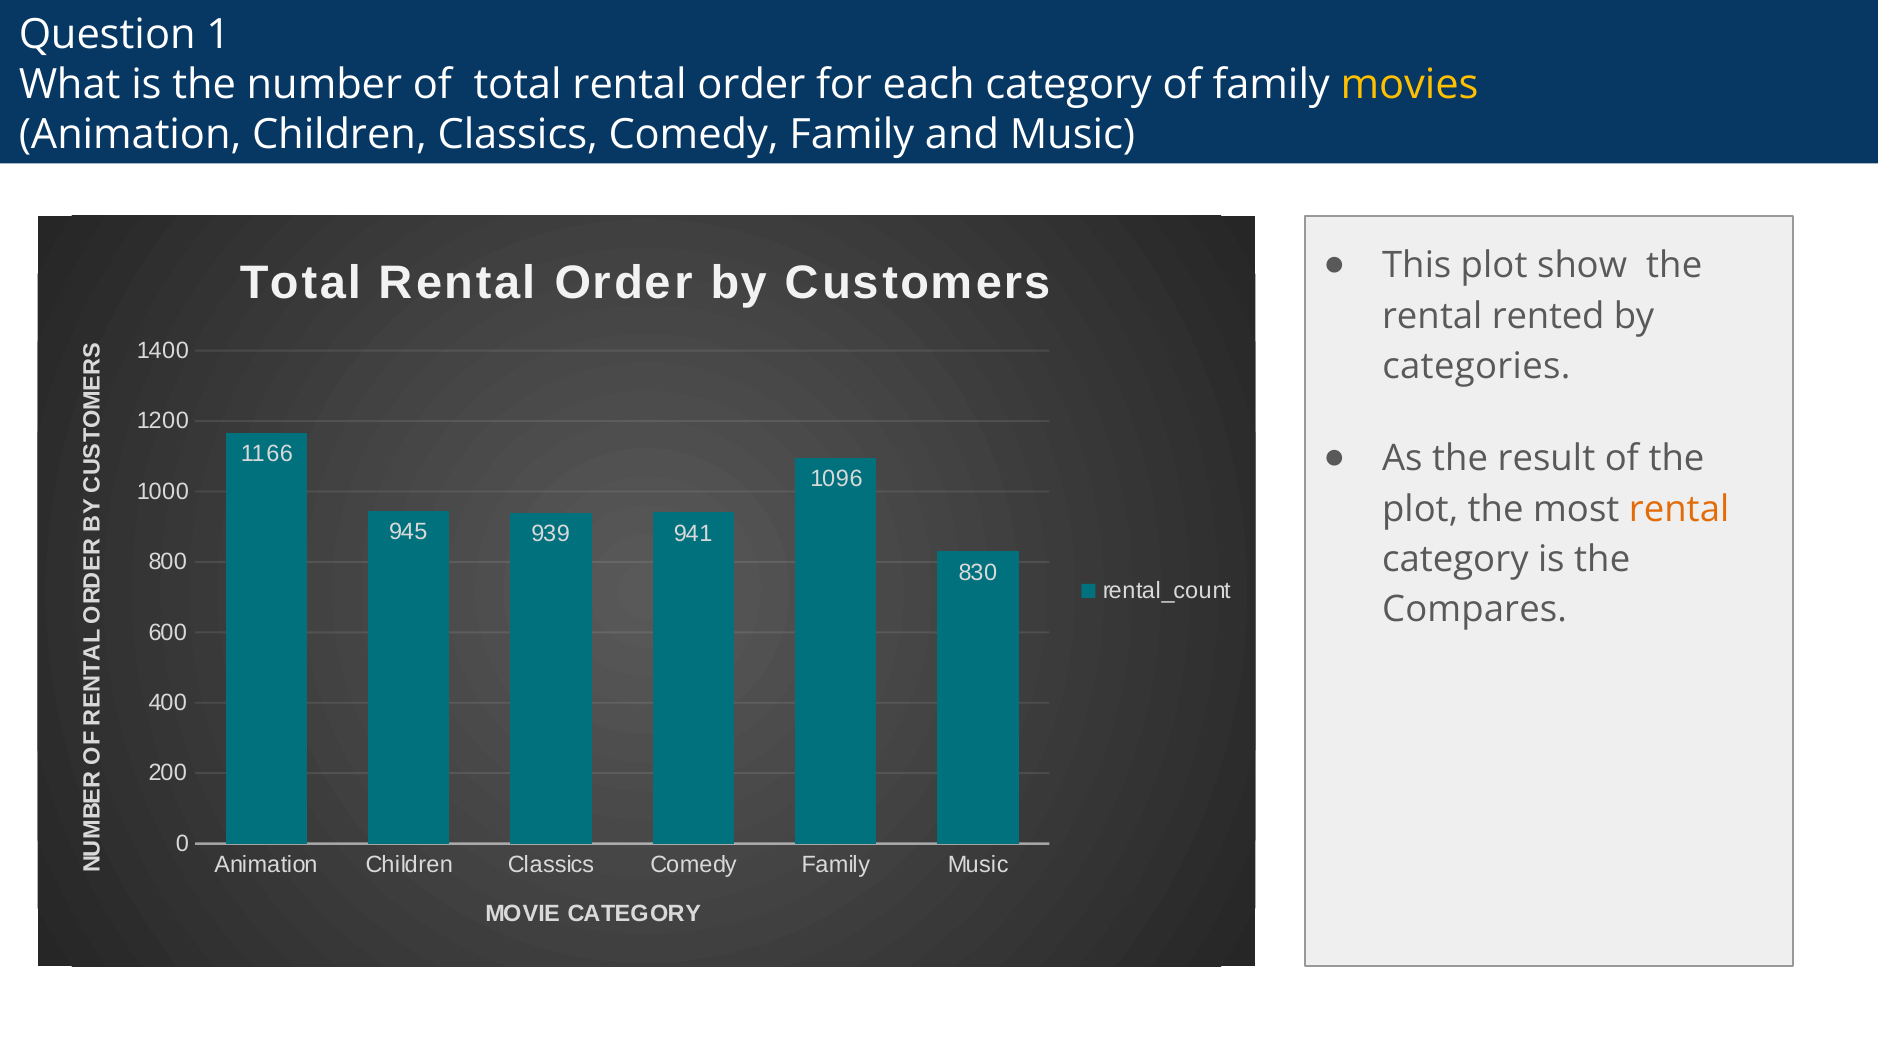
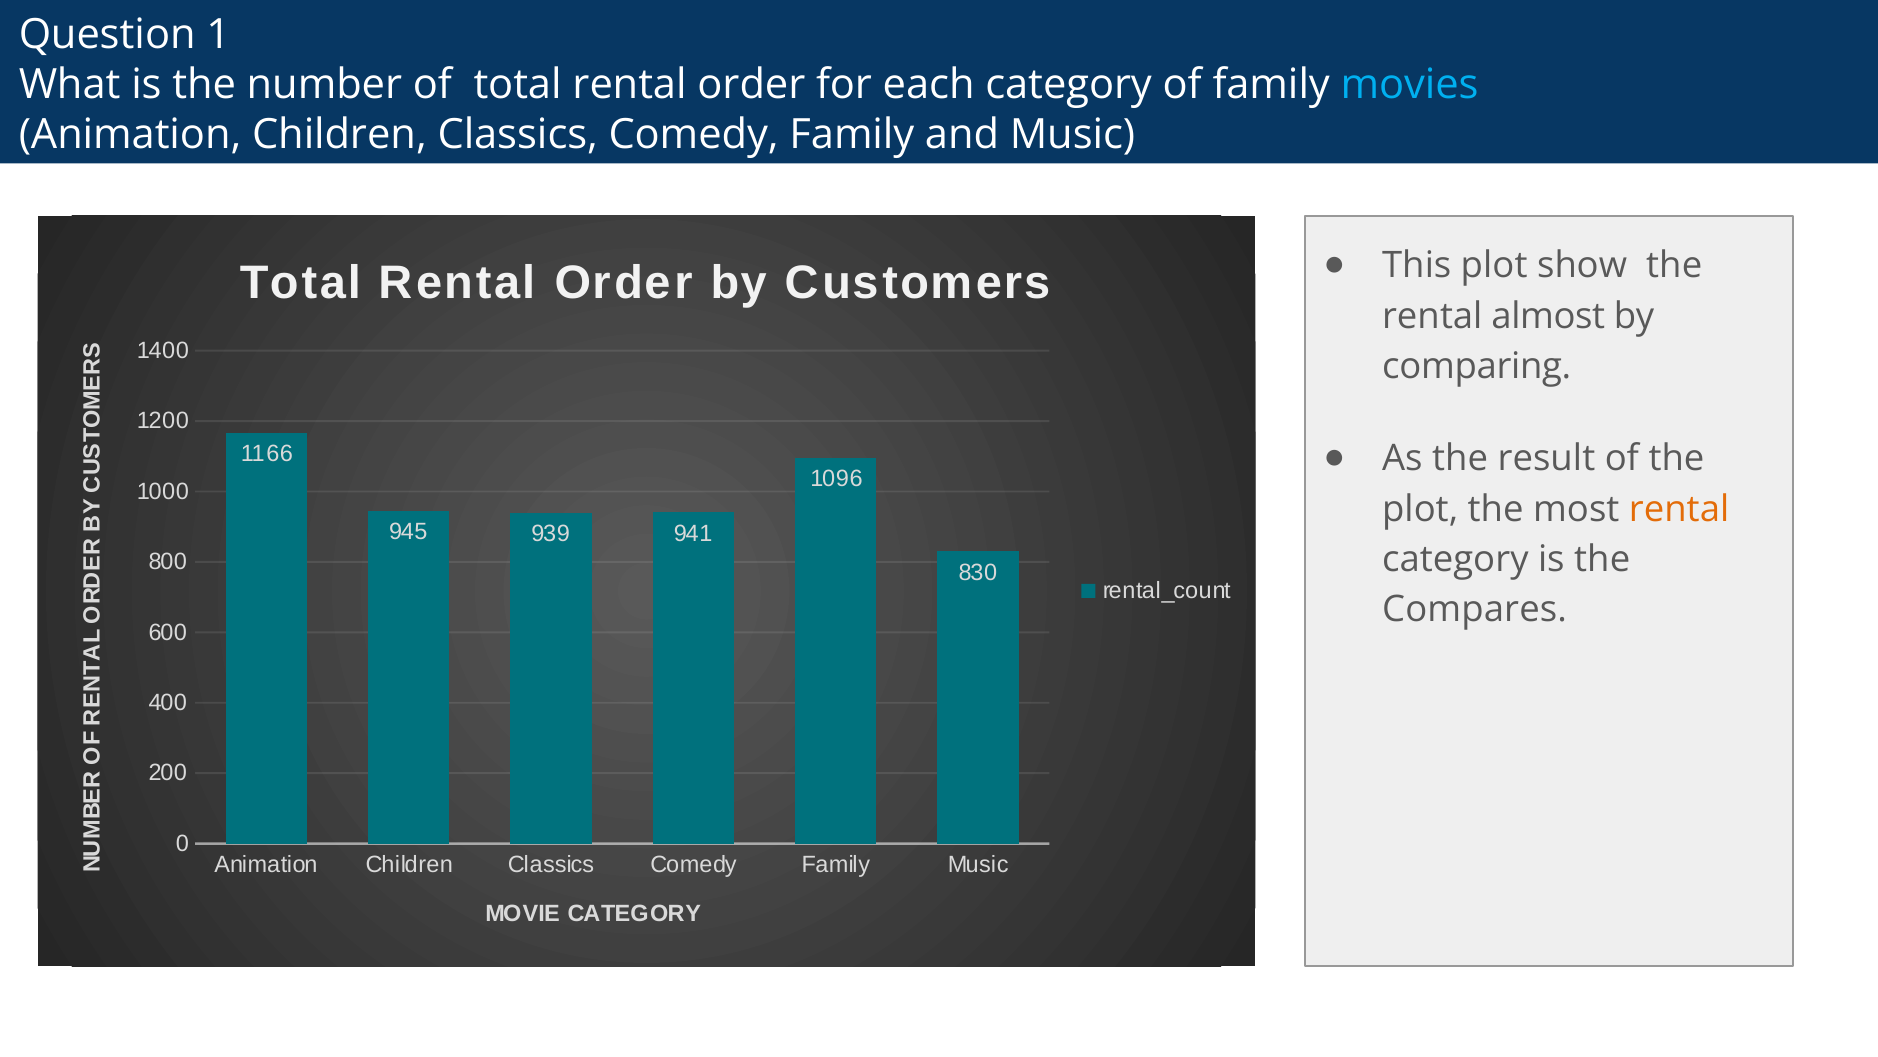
movies colour: yellow -> light blue (1410, 85)
rented: rented -> almost (1548, 316)
categories: categories -> comparing (1477, 366)
